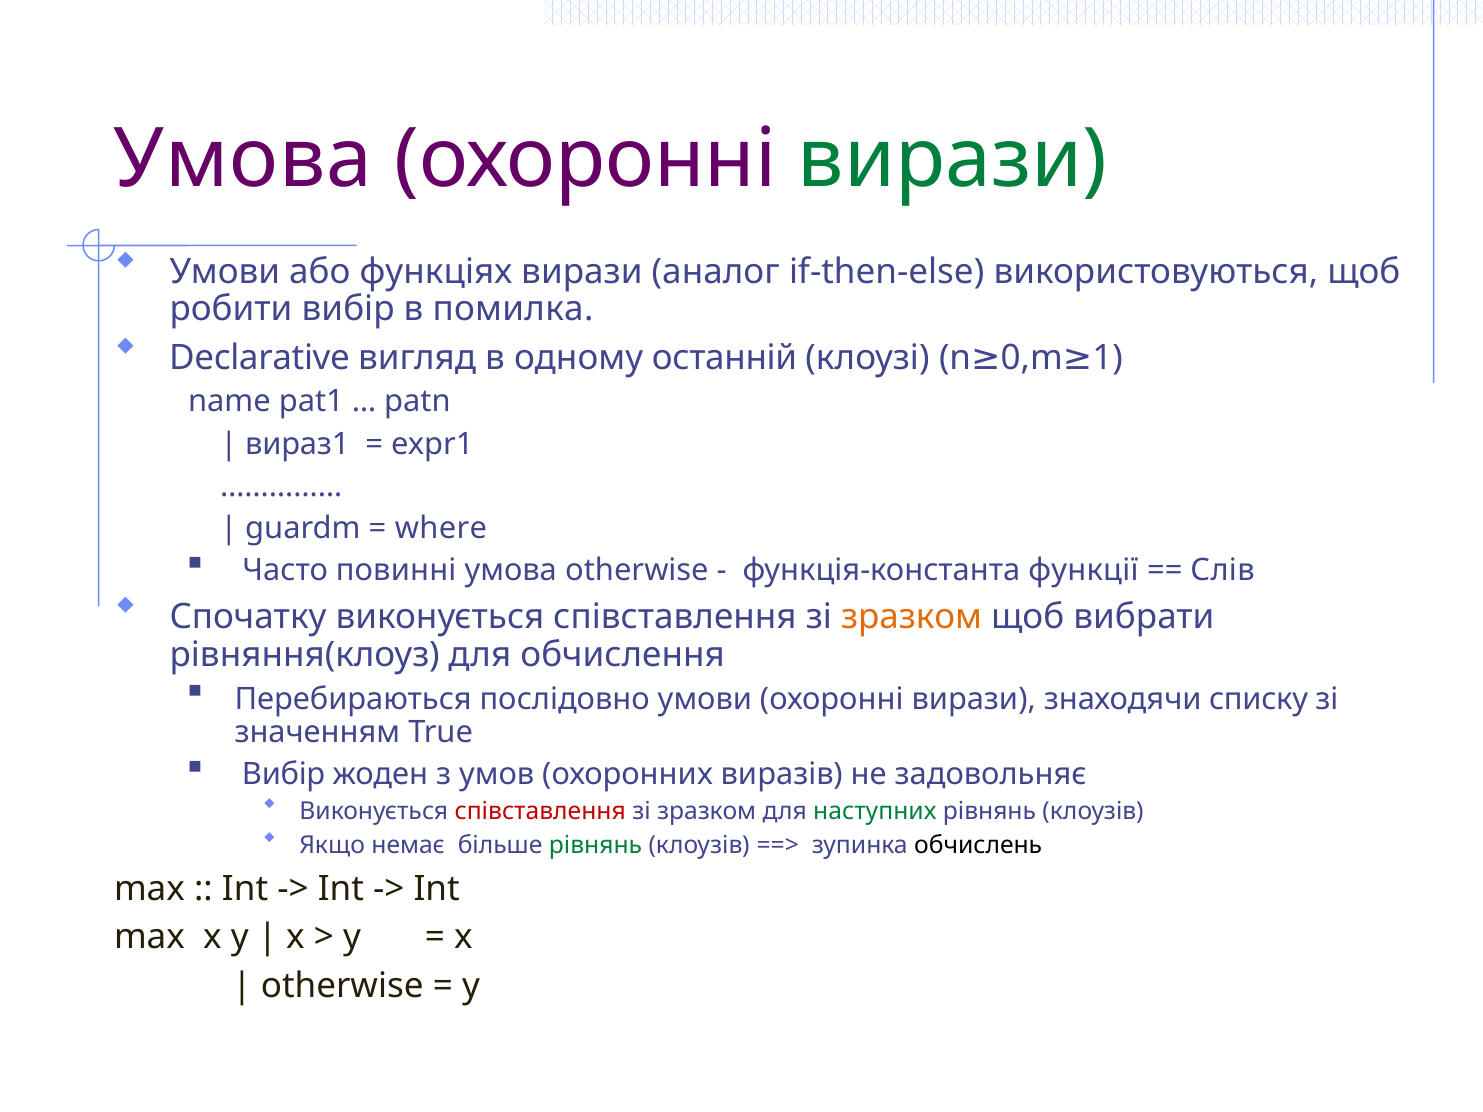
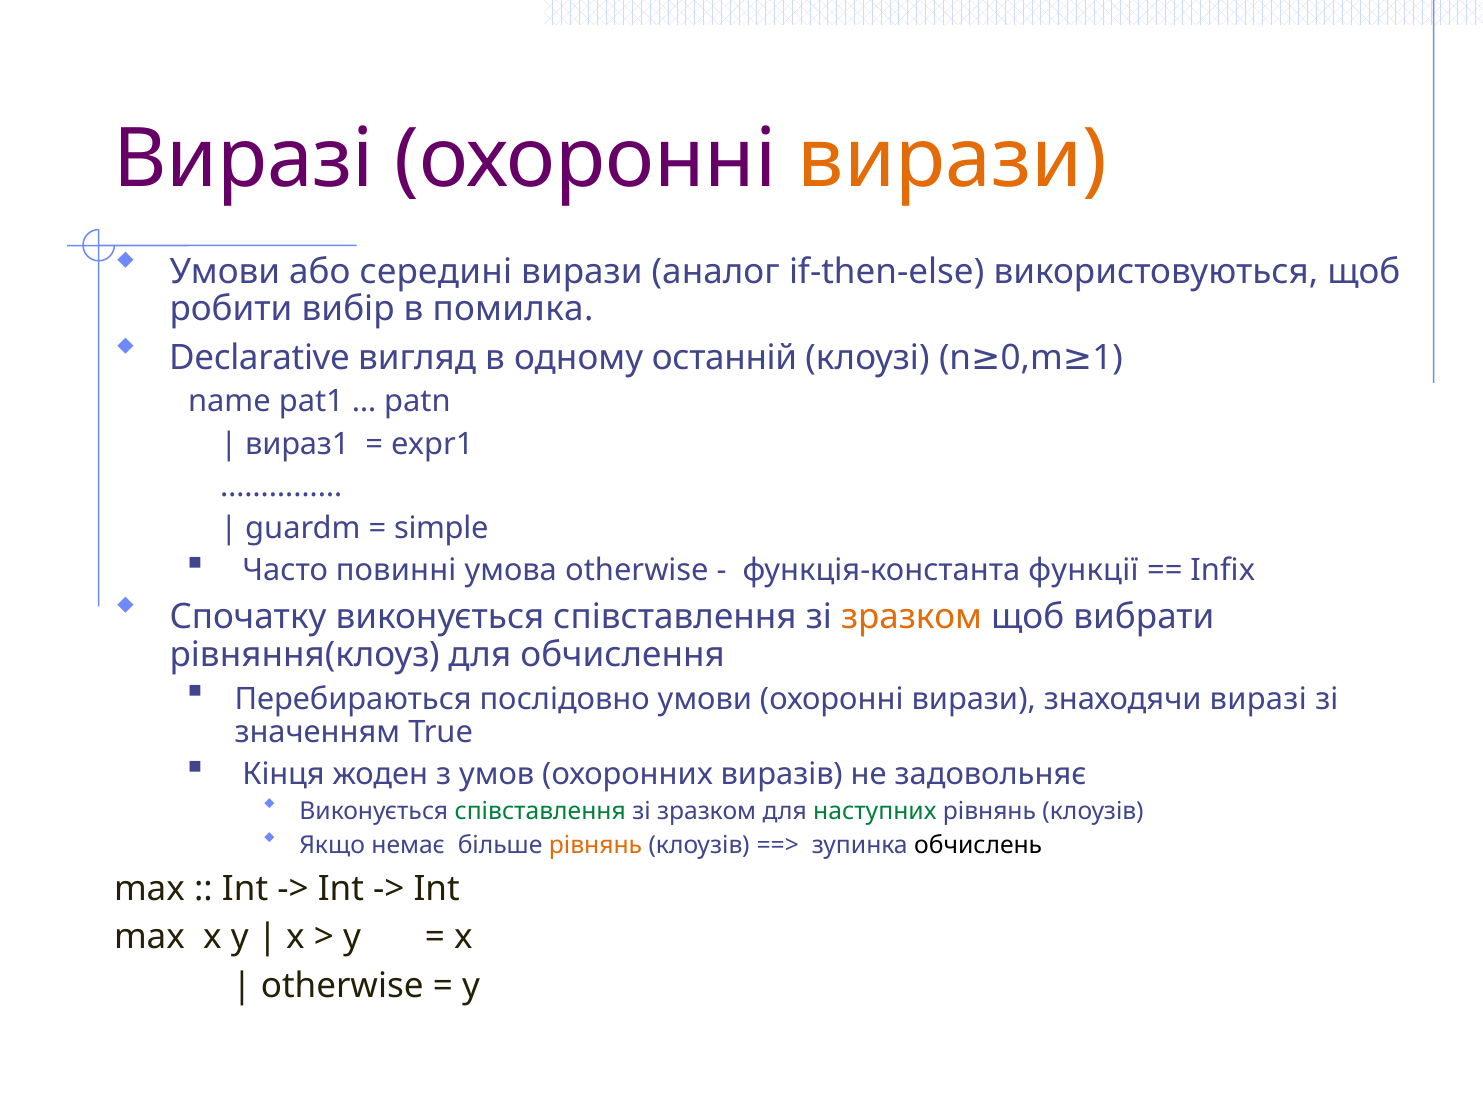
Умова: Умова -> Виразі (244, 159)
вирази colour: green -> orange (953, 159)
функціях: функціях -> середині (436, 272)
where: where -> simple (441, 528)
Слів: Слів -> Infix (1223, 571)
знаходячи списку: списку -> виразі (1258, 699)
Вибір: Вибір -> Кінця (284, 775)
співставлення colour: red -> green (540, 811)
рівнянь colour: green -> orange (596, 845)
